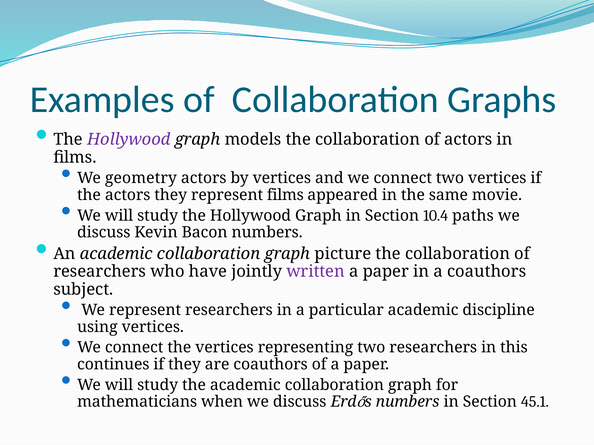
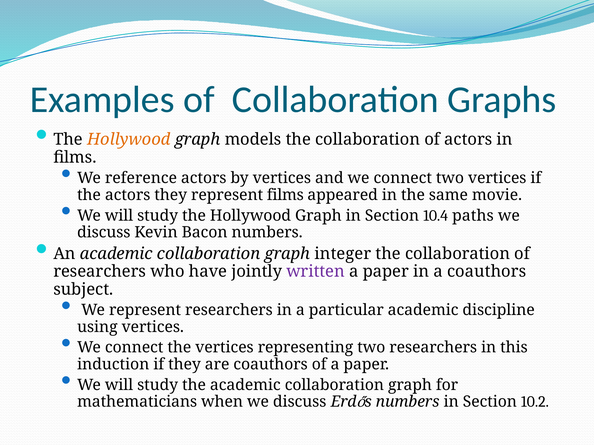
Hollywood colour: purple -> orange (129, 140)
geometry: geometry -> reference (141, 178)
picture: picture -> integer (343, 254)
continues: continues -> induction (113, 365)
45.1: 45.1 -> 10.2 (535, 402)
